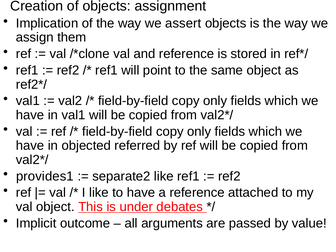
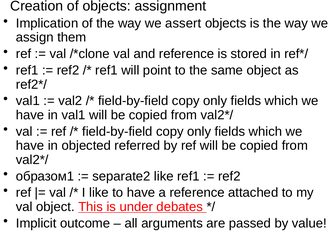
provides1: provides1 -> образом1 (45, 176)
